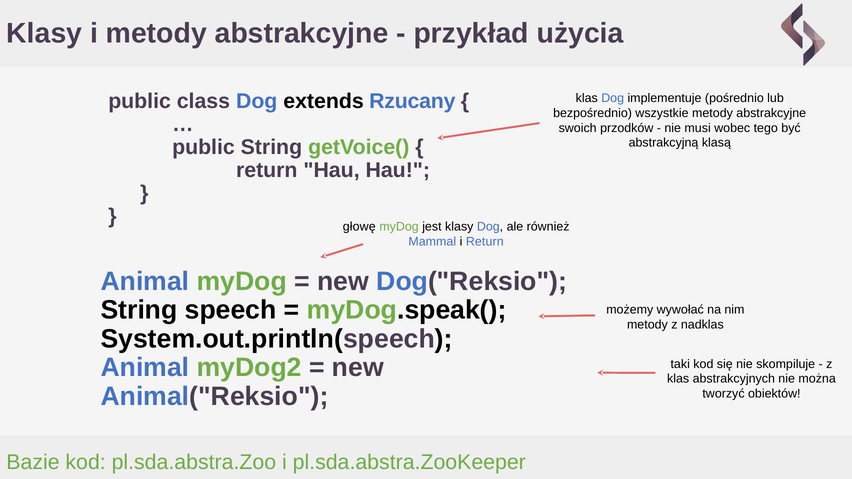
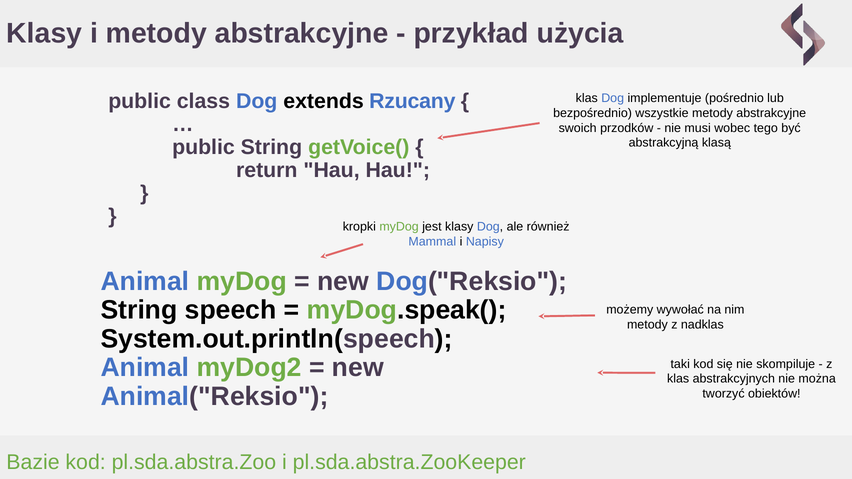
głowę: głowę -> kropki (359, 227)
i Return: Return -> Napisy (485, 242)
